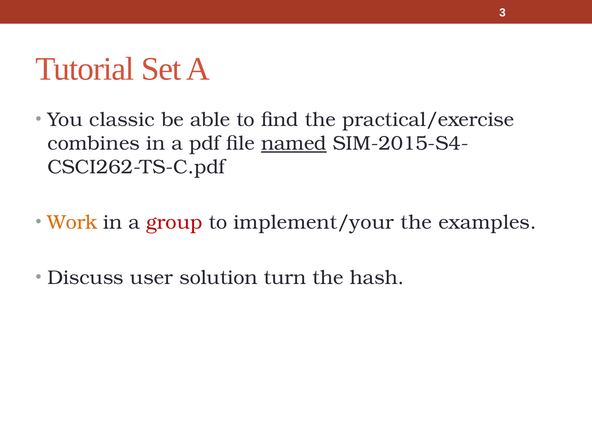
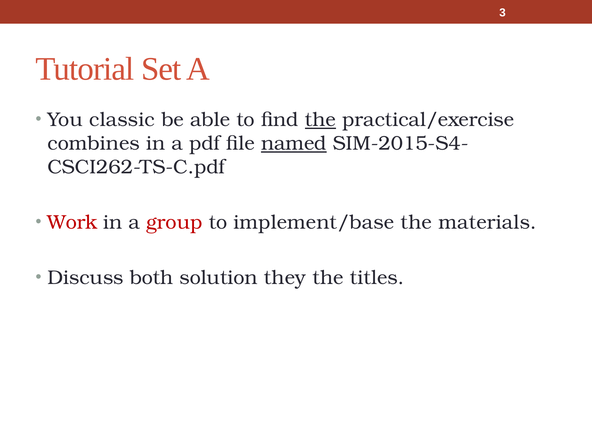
the underline: none -> present (320, 120)
Work colour: orange -> red (72, 222)
implement/your: implement/your -> implement/base (314, 222)
examples: examples -> materials (487, 222)
user: user -> both (152, 278)
turn: turn -> they (285, 278)
hash: hash -> titles (377, 278)
